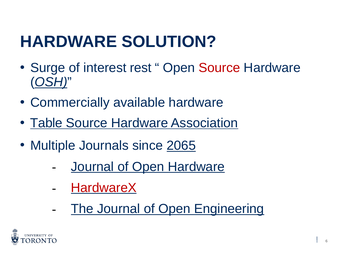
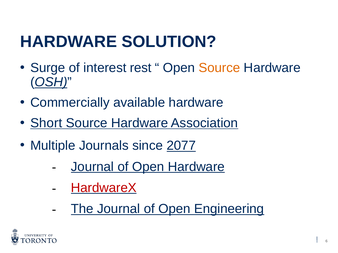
Source colour: red -> orange (219, 68)
Table: Table -> Short (46, 123)
2065: 2065 -> 2077 (181, 146)
